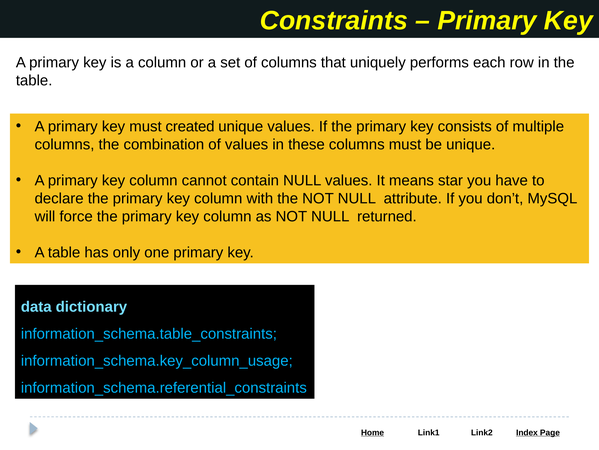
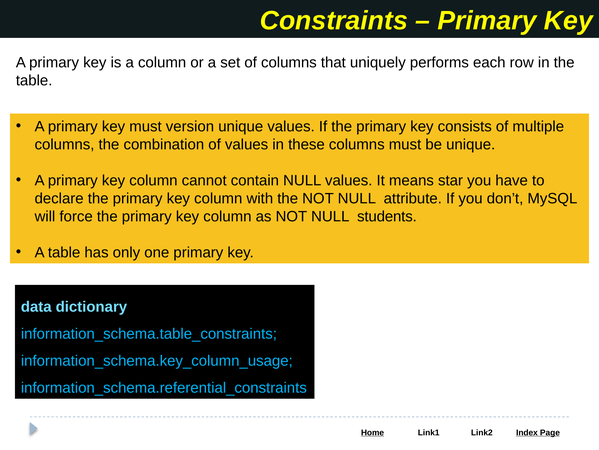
created: created -> version (190, 126)
returned: returned -> students (387, 216)
